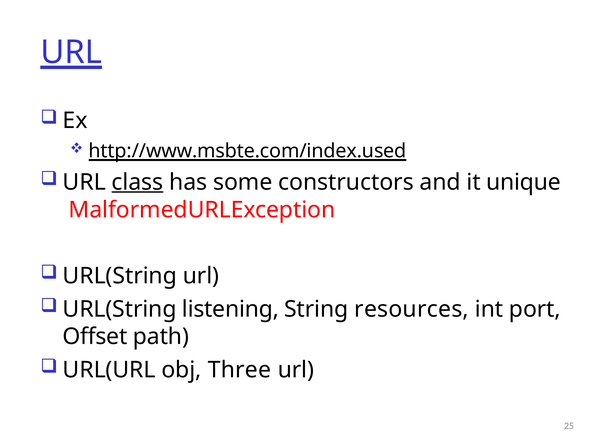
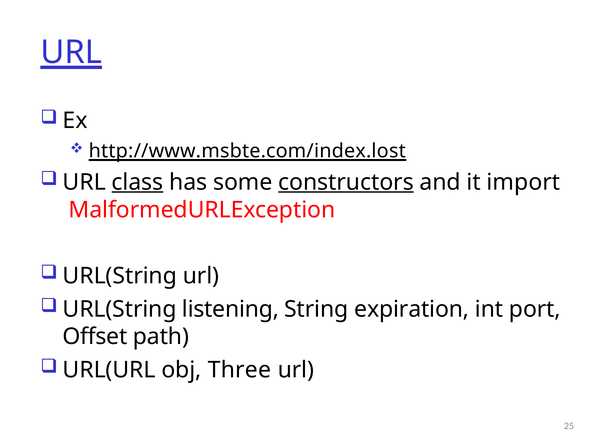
http://www.msbte.com/index.used: http://www.msbte.com/index.used -> http://www.msbte.com/index.lost (247, 151)
constructors underline: none -> present (346, 182)
unique: unique -> import (523, 182)
resources: resources -> expiration (412, 309)
